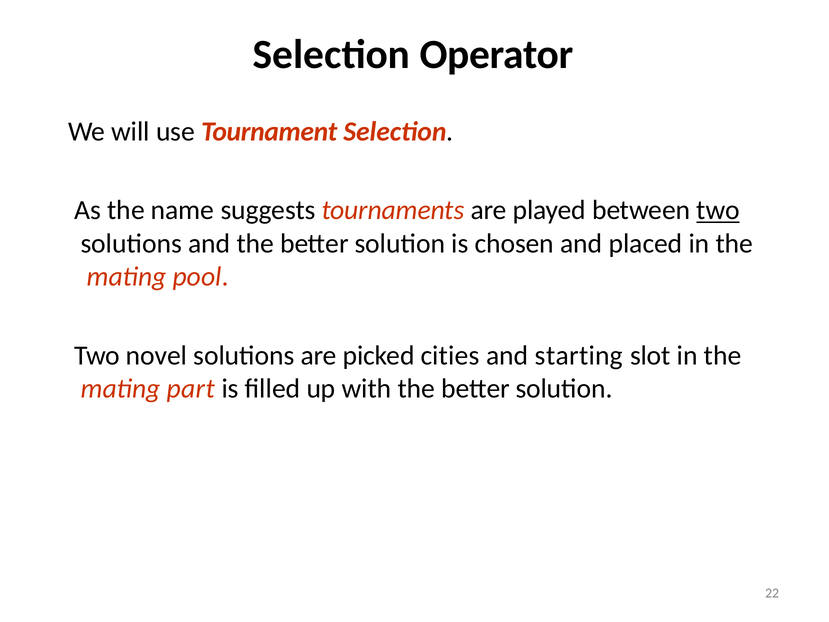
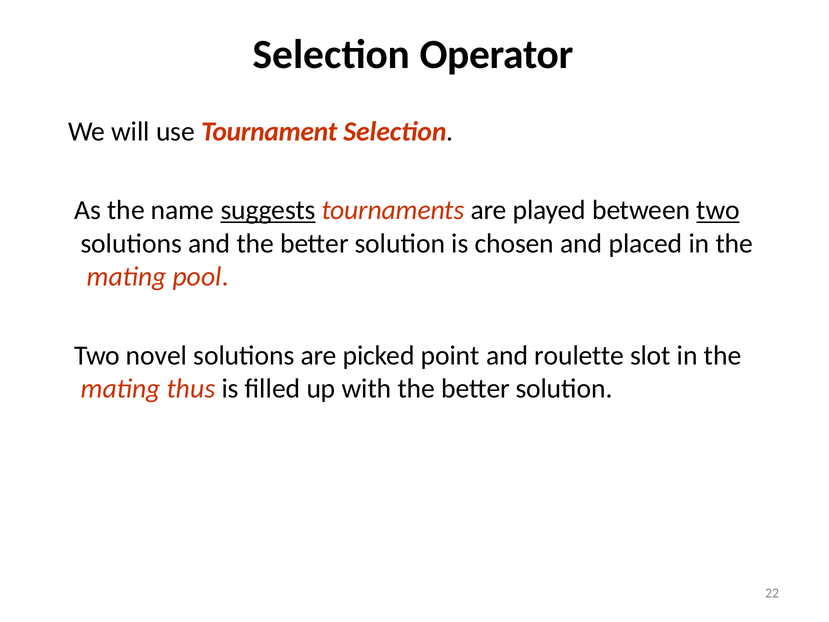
suggests underline: none -> present (268, 210)
cities: cities -> point (450, 355)
starting: starting -> roulette (579, 355)
part: part -> thus (191, 389)
